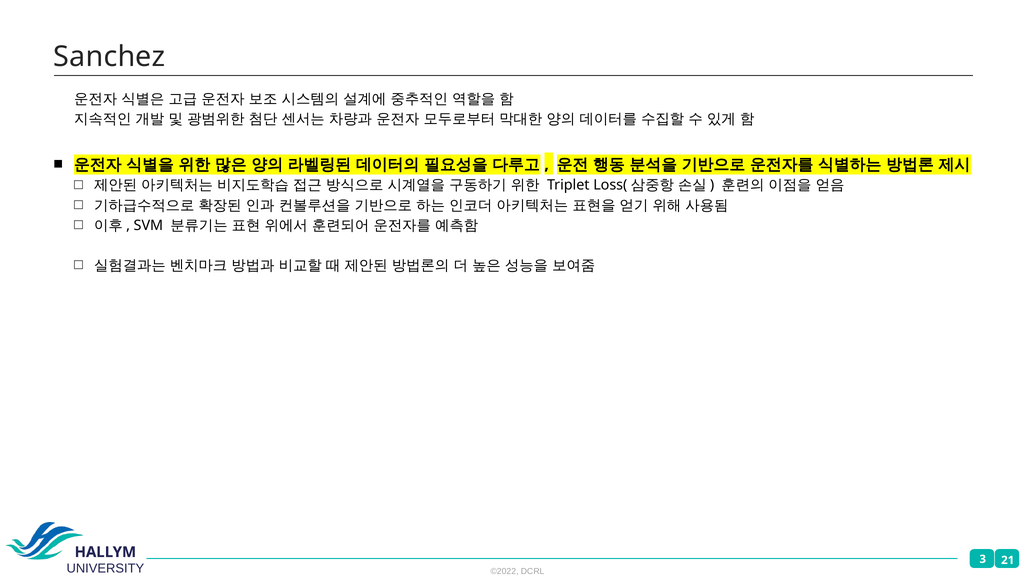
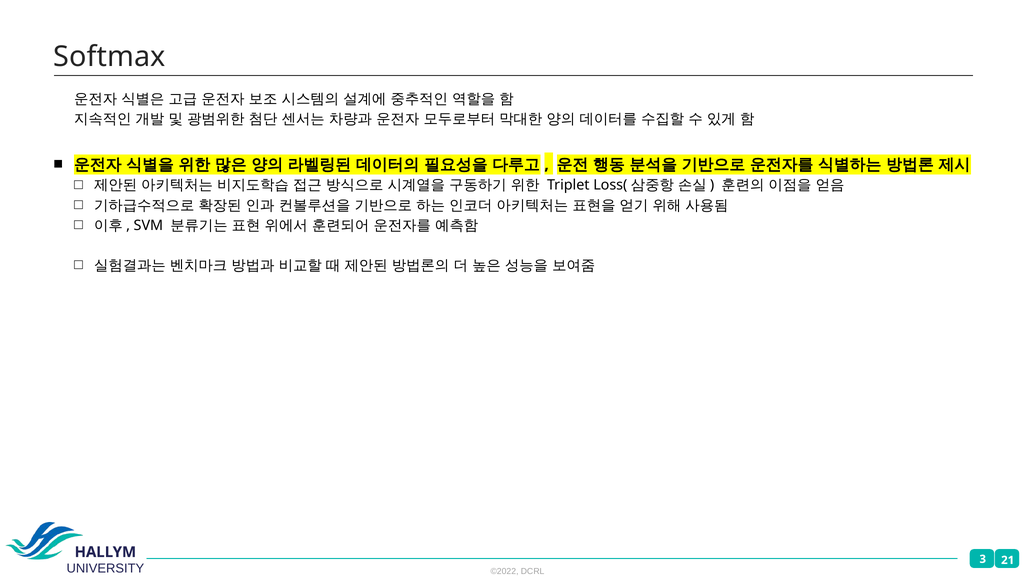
Sanchez: Sanchez -> Softmax (109, 57)
